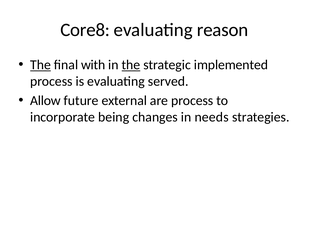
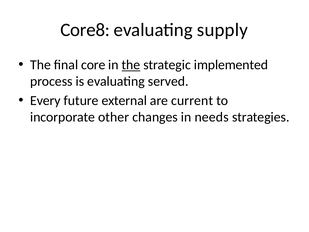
reason: reason -> supply (222, 30)
The underline: present -> none (40, 65)
with: with -> core (93, 65)
Allow: Allow -> Every (45, 101)
are process: process -> current (192, 101)
being: being -> other (114, 117)
